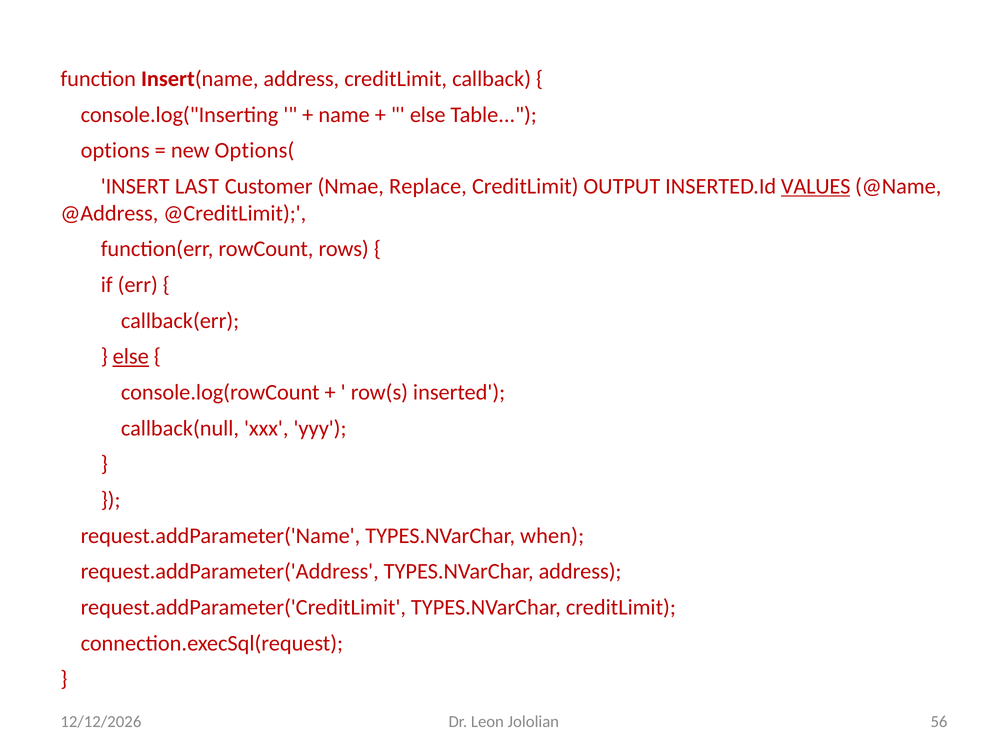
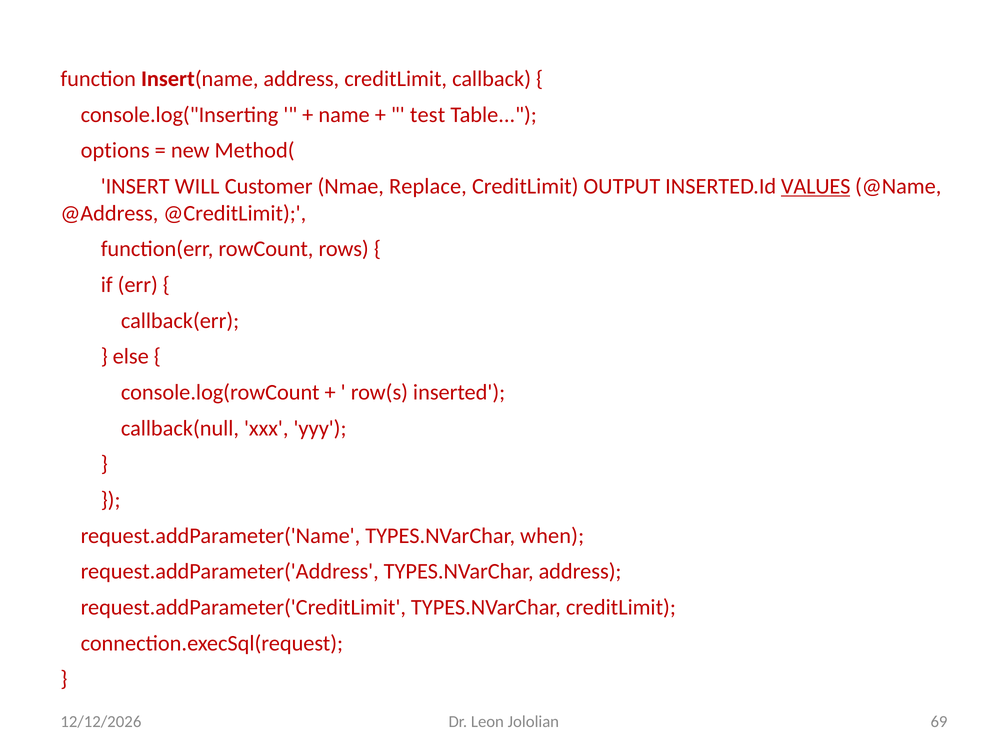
else: else -> test (428, 115)
Options(: Options( -> Method( (255, 151)
LAST: LAST -> WILL (197, 186)
else underline: present -> none (131, 357)
56: 56 -> 69 (939, 722)
